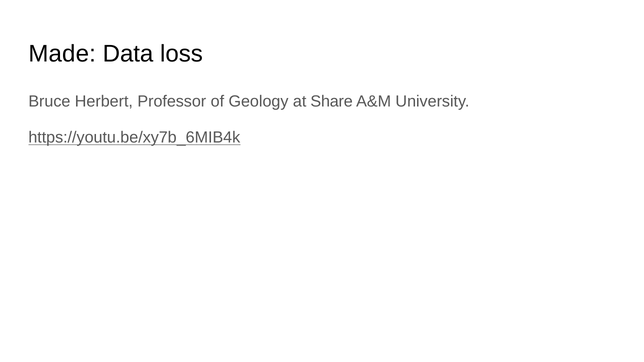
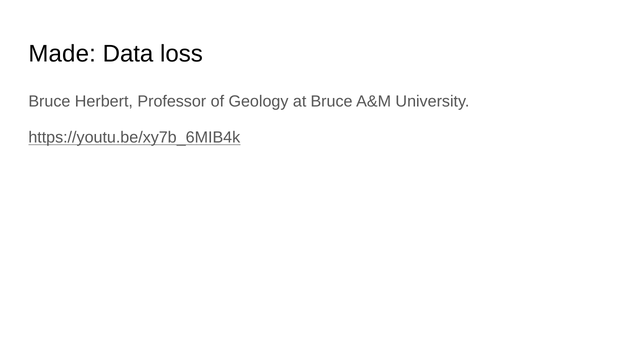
at Share: Share -> Bruce (332, 101)
